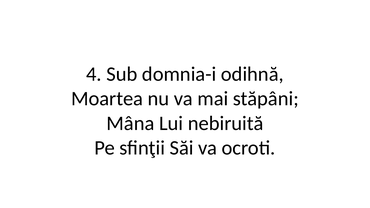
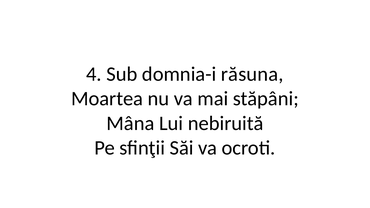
odihnă: odihnă -> răsuna (252, 74)
